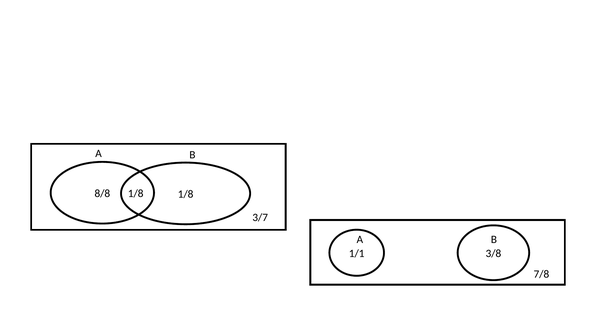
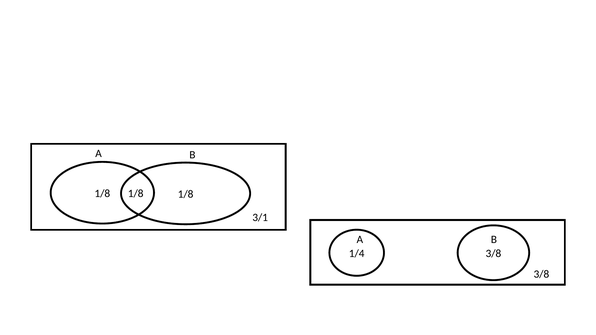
8/8: 8/8 -> 1/8 (102, 194)
3/7: 3/7 -> 3/1 (260, 218)
1/1: 1/1 -> 1/4 (357, 254)
7/8: 7/8 -> 3/8 (541, 274)
